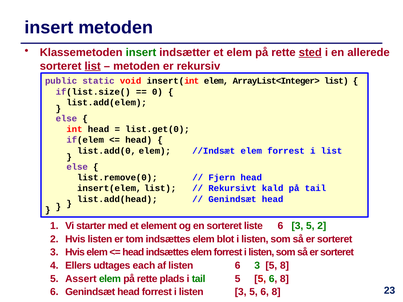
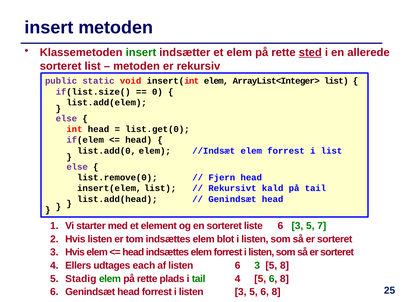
list underline: present -> none (93, 66)
5 2: 2 -> 7 (322, 226)
Assert: Assert -> Stadig (81, 279)
tail 5: 5 -> 4 (238, 279)
23: 23 -> 25 (390, 291)
